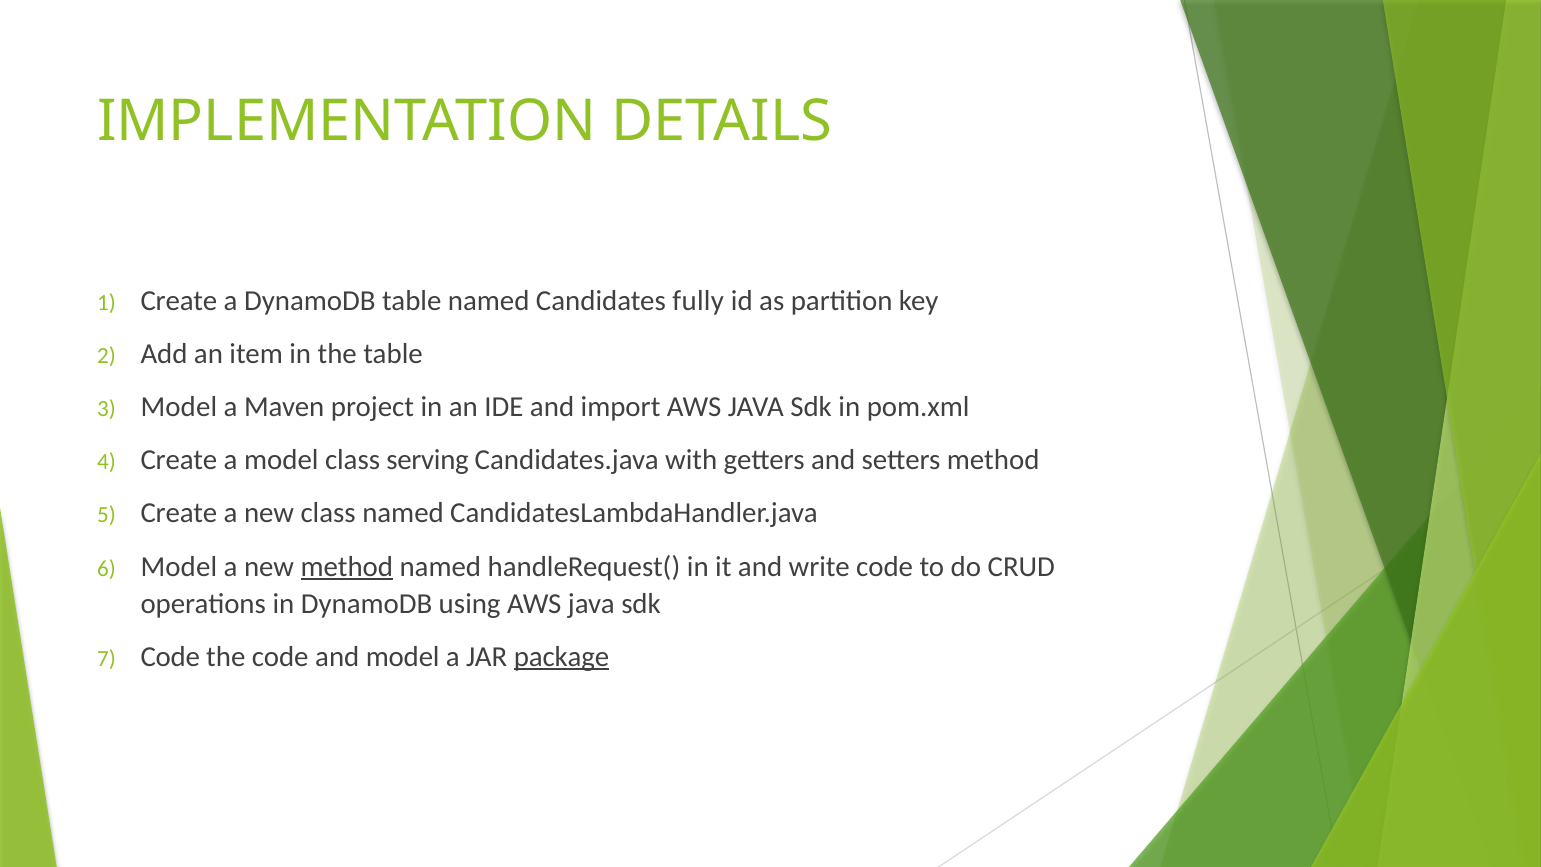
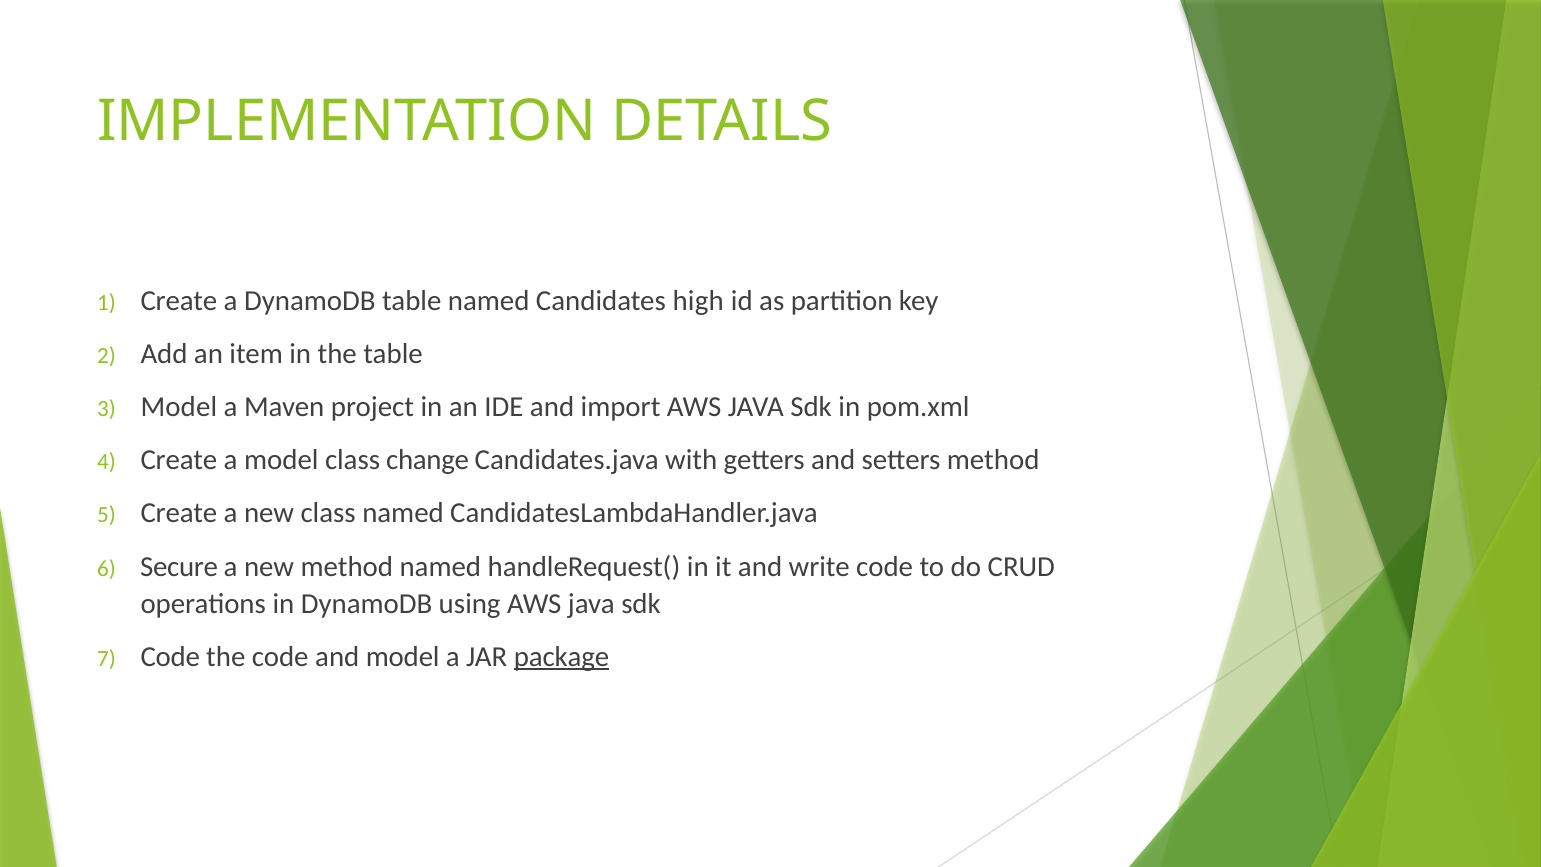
fully: fully -> high (698, 301)
serving: serving -> change (428, 460)
Model: Model -> Secure (179, 566)
method underline: present -> none (347, 566)
